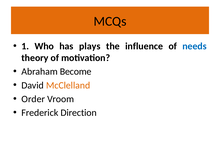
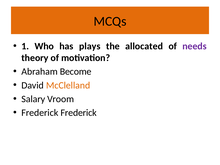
influence: influence -> allocated (144, 46)
needs colour: blue -> purple (194, 46)
Order: Order -> Salary (33, 99)
Frederick Direction: Direction -> Frederick (79, 113)
